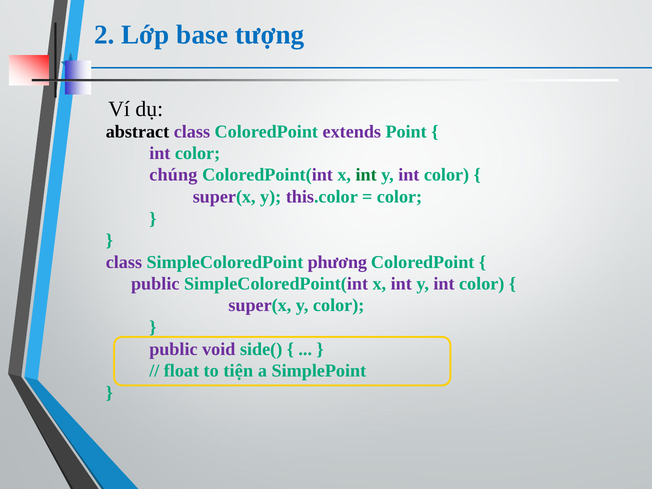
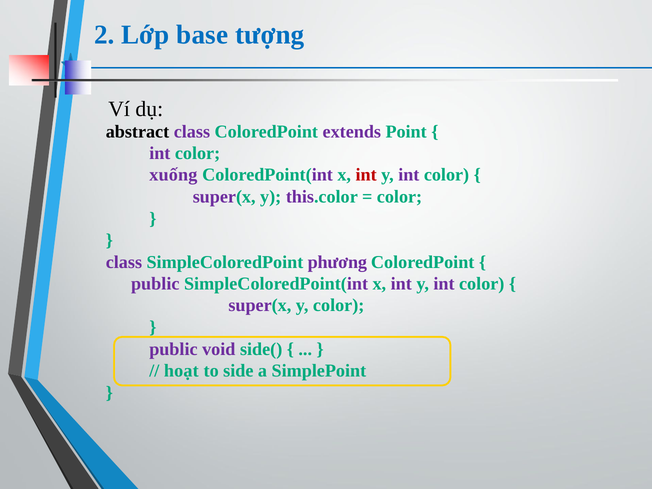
chúng: chúng -> xuống (173, 175)
int colour: green -> red (366, 175)
float: float -> hoạt (181, 371)
tiện: tiện -> side (238, 371)
